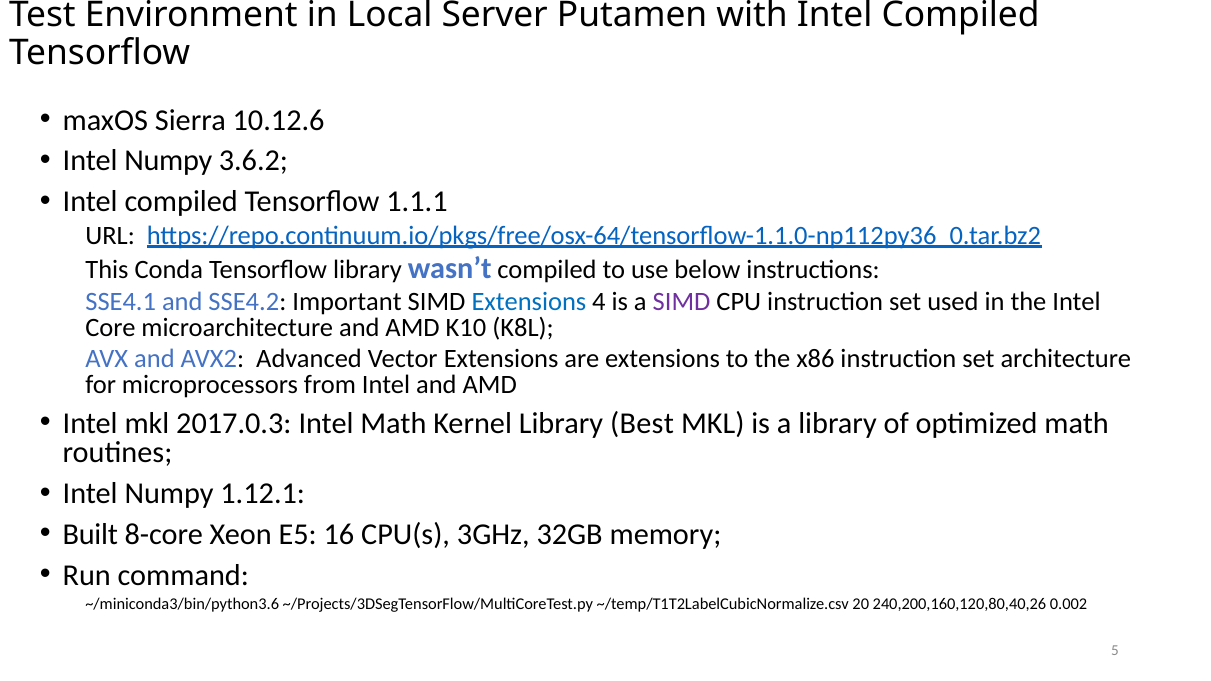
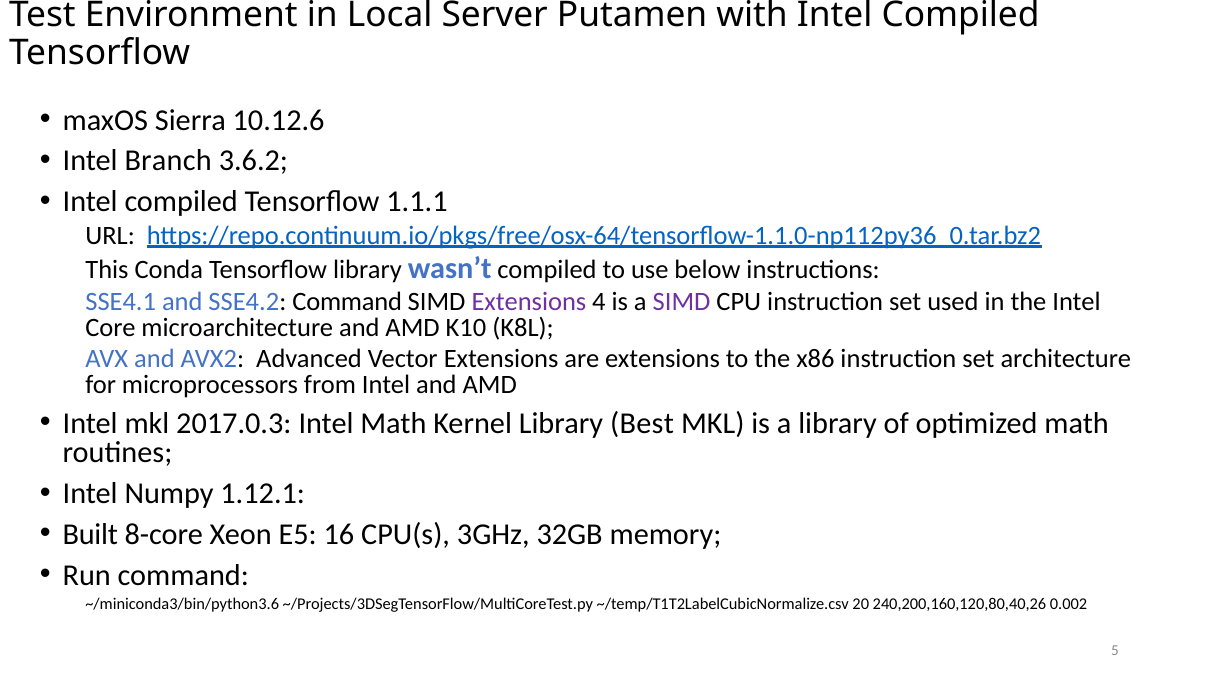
Numpy: Numpy -> Branch (168, 161)
SSE4.2 Important: Important -> Command (347, 302)
Extensions colour: blue -> purple (529, 302)
